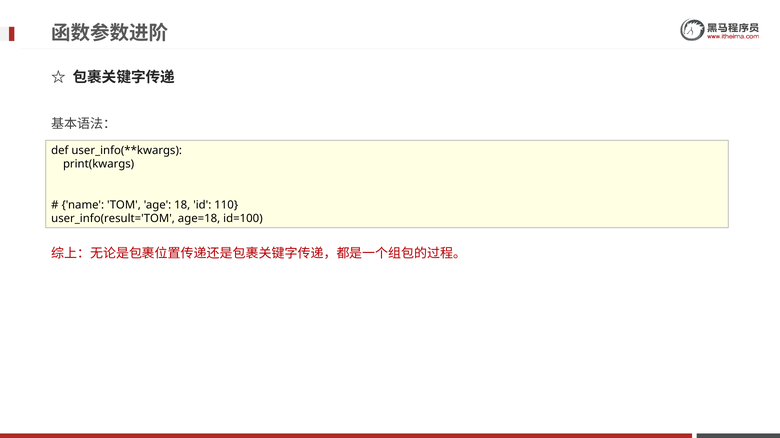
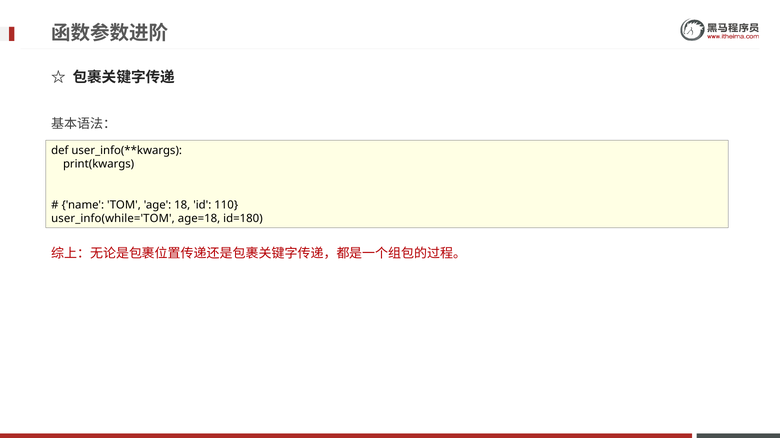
user_info(result='TOM: user_info(result='TOM -> user_info(while='TOM (113, 219)
id=100: id=100 -> id=180 (243, 219)
